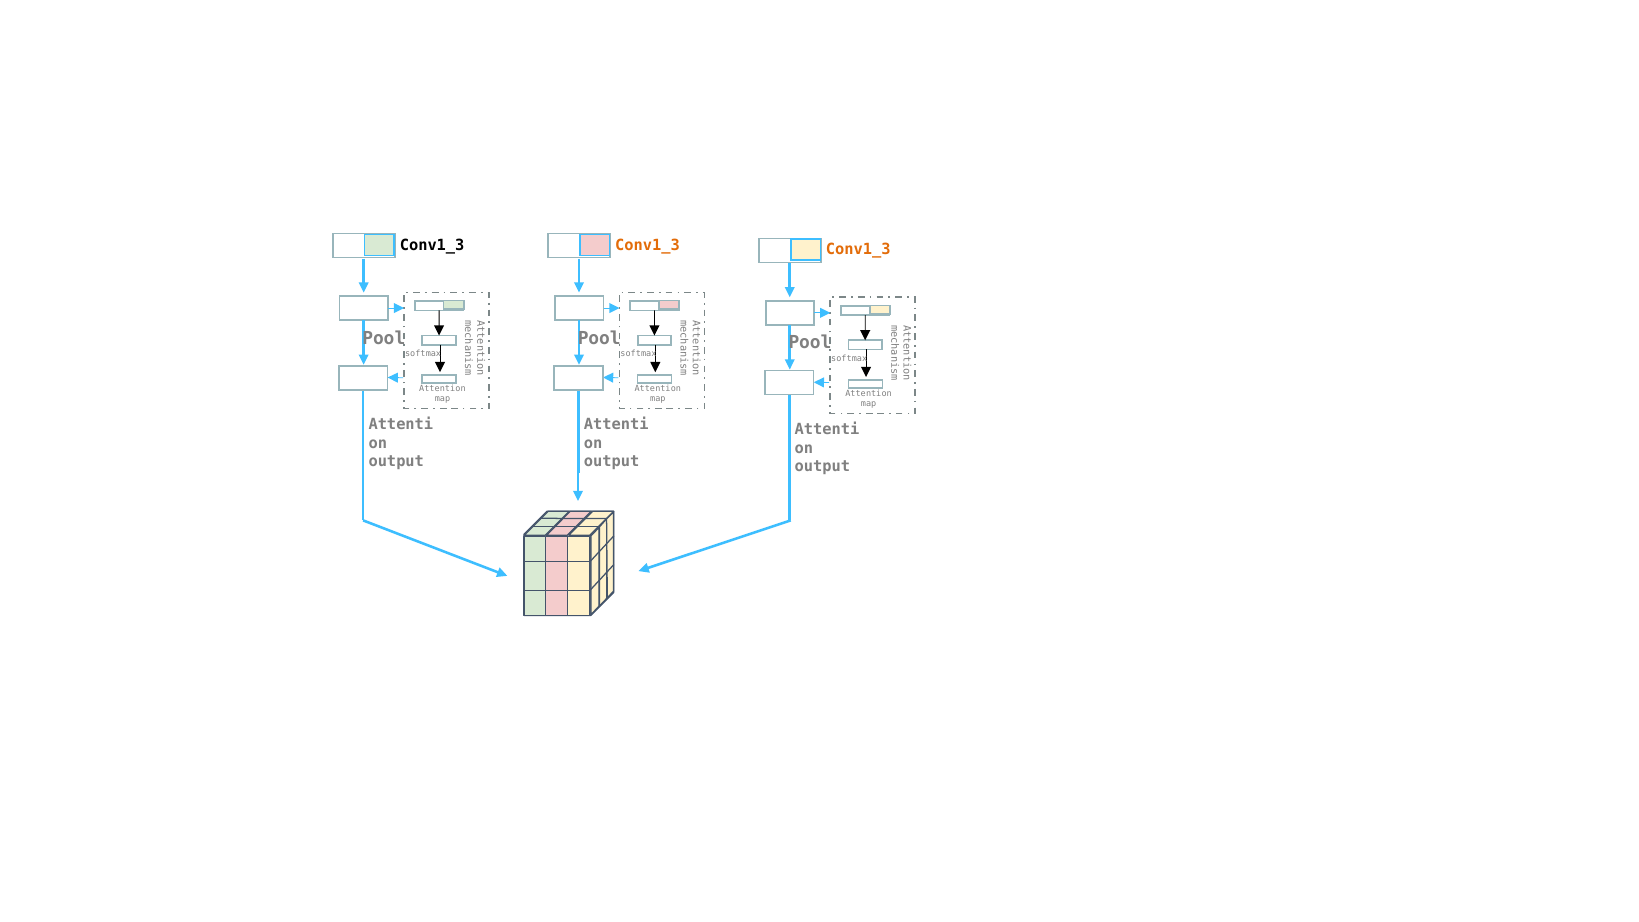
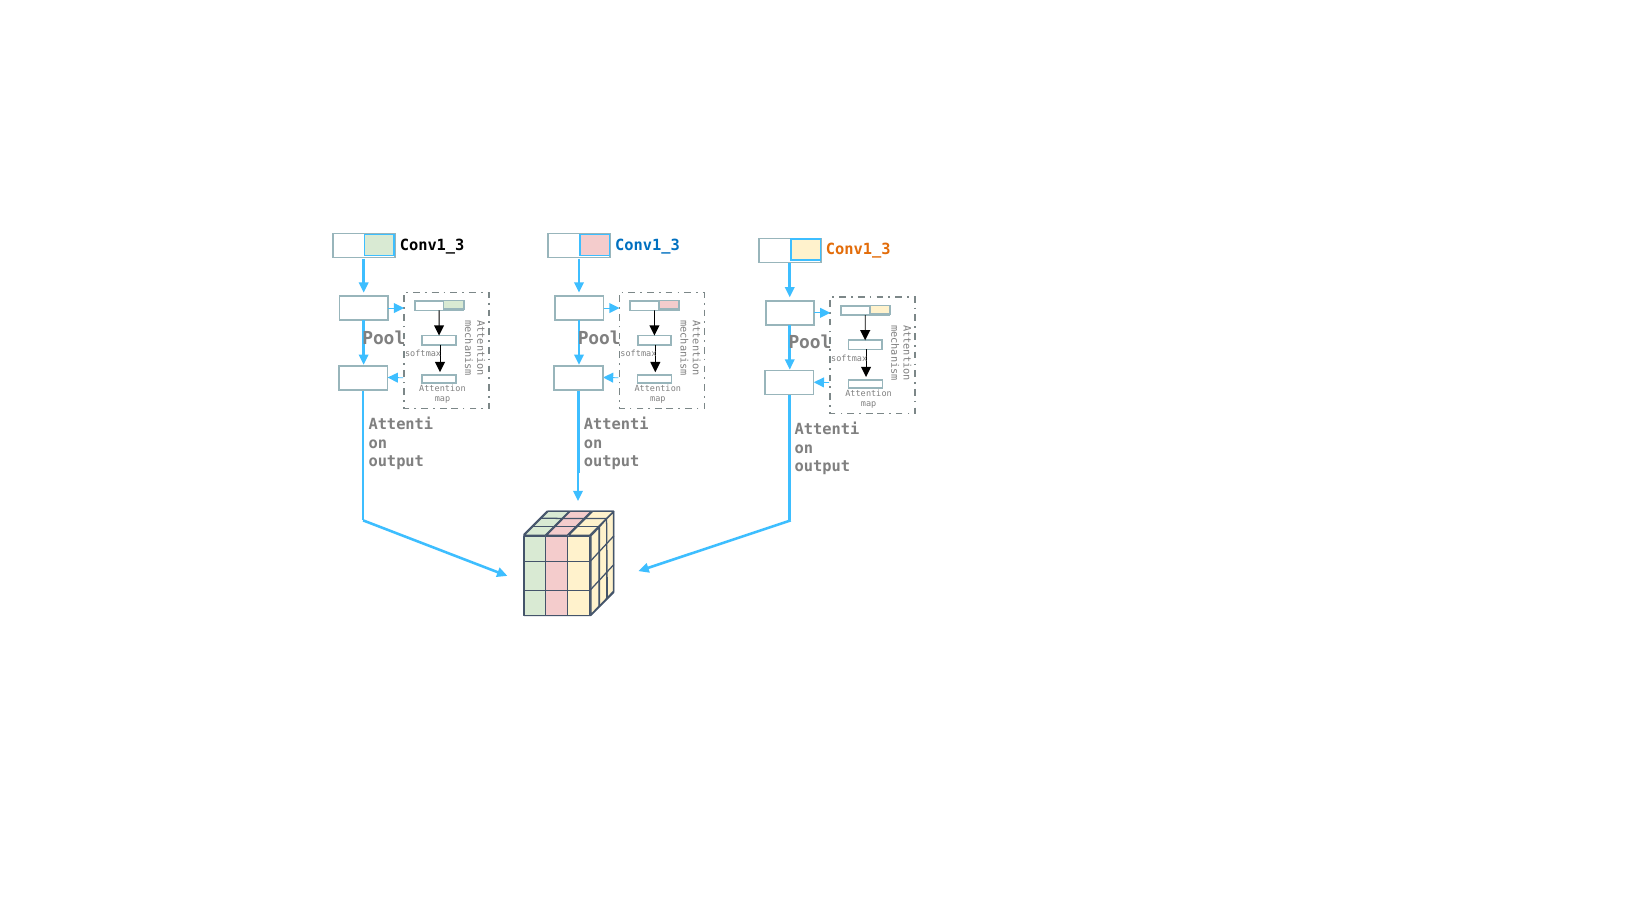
Conv1_3 colour: orange -> blue (647, 245)
